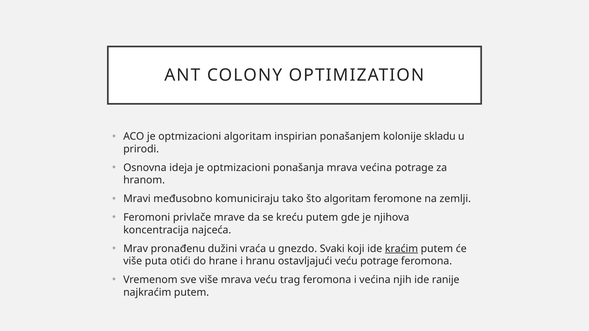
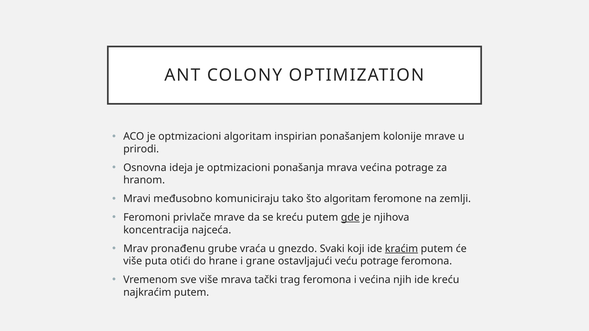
kolonije skladu: skladu -> mrave (440, 137)
gde underline: none -> present (350, 218)
dužini: dužini -> grube (222, 249)
hranu: hranu -> grane (260, 261)
mrava veću: veću -> tački (266, 280)
ide ranije: ranije -> kreću (446, 280)
